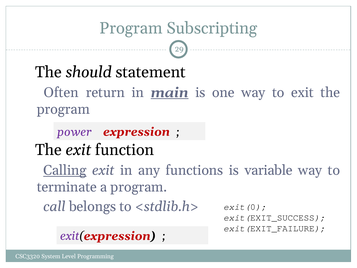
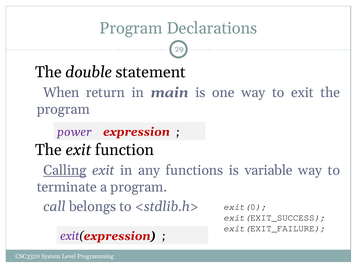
Subscripting: Subscripting -> Declarations (212, 28)
should: should -> double (89, 72)
Often: Often -> When (61, 93)
main underline: present -> none (170, 93)
